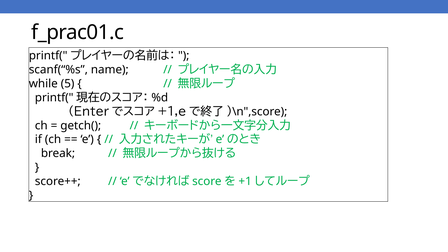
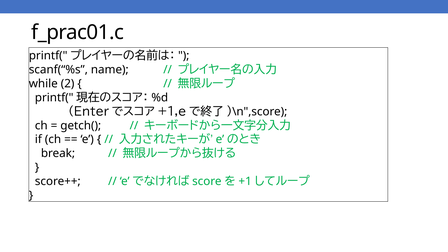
5: 5 -> 2 (68, 84)
